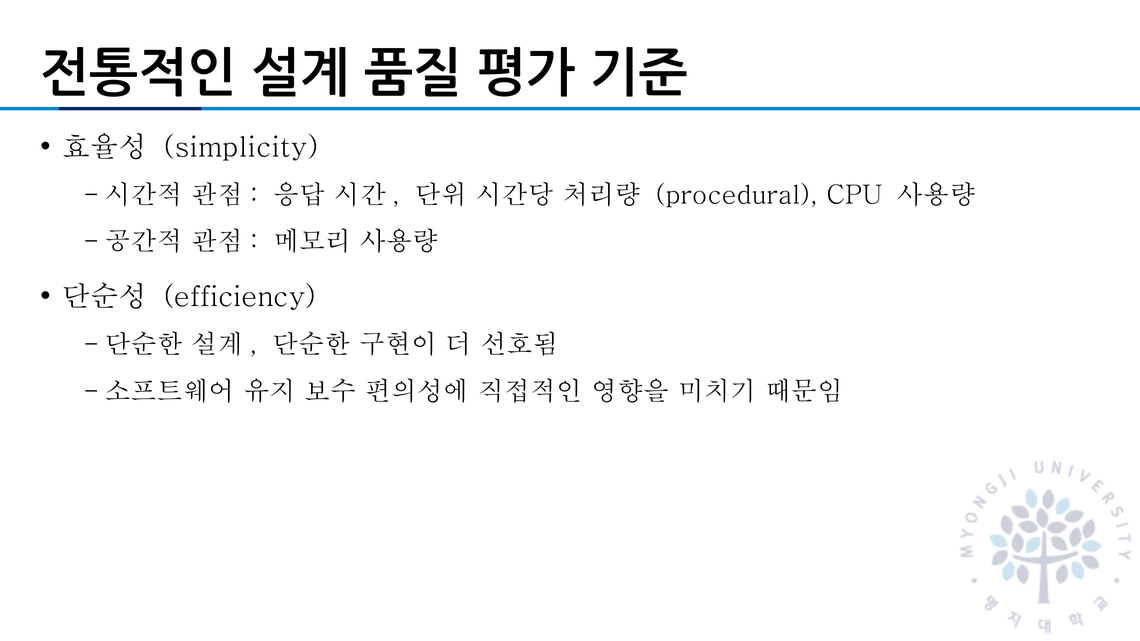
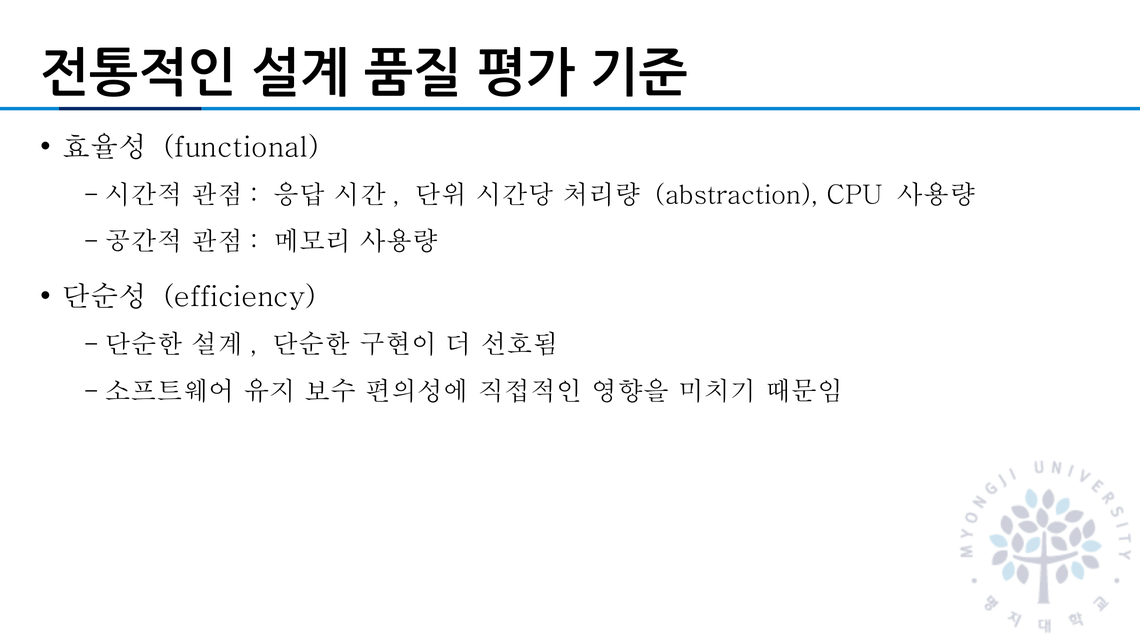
simplicity: simplicity -> functional (241, 147)
procedural: procedural -> abstraction (737, 195)
